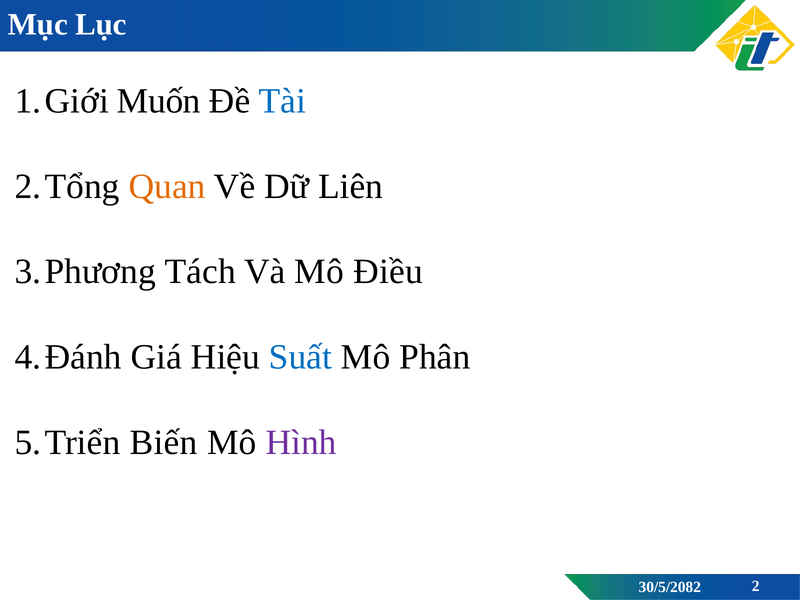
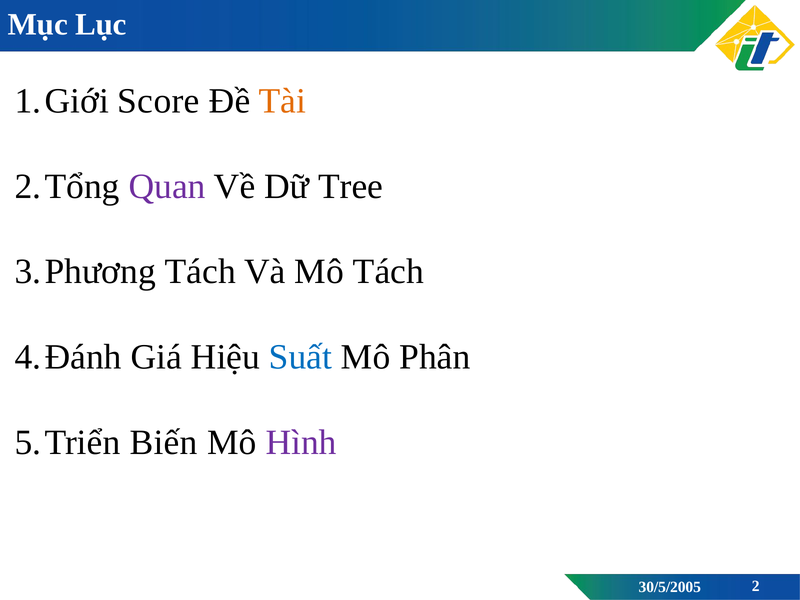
Muốn: Muốn -> Score (158, 101)
Tài colour: blue -> orange (282, 101)
Quan colour: orange -> purple (167, 186)
Liên: Liên -> Tree (351, 186)
Mô Điều: Điều -> Tách (388, 272)
30/5/2082: 30/5/2082 -> 30/5/2005 (670, 587)
